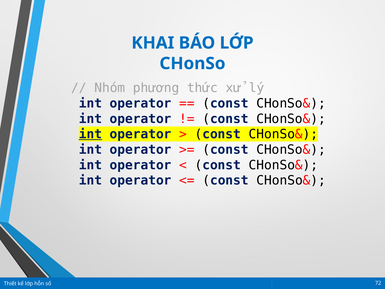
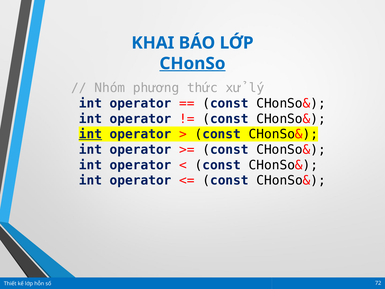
CHonSo underline: none -> present (192, 63)
